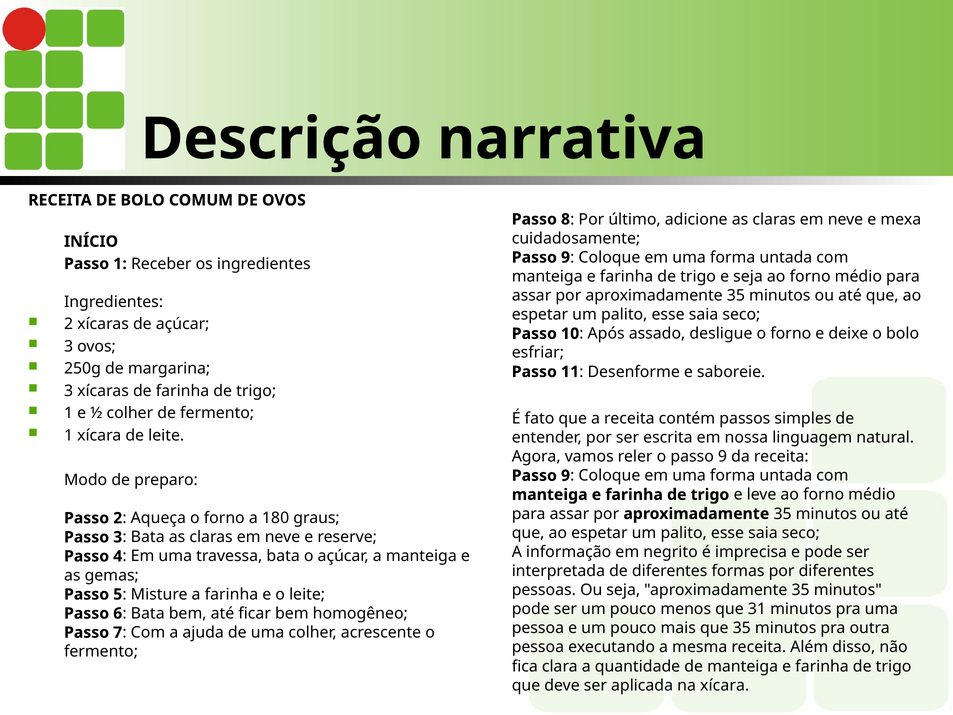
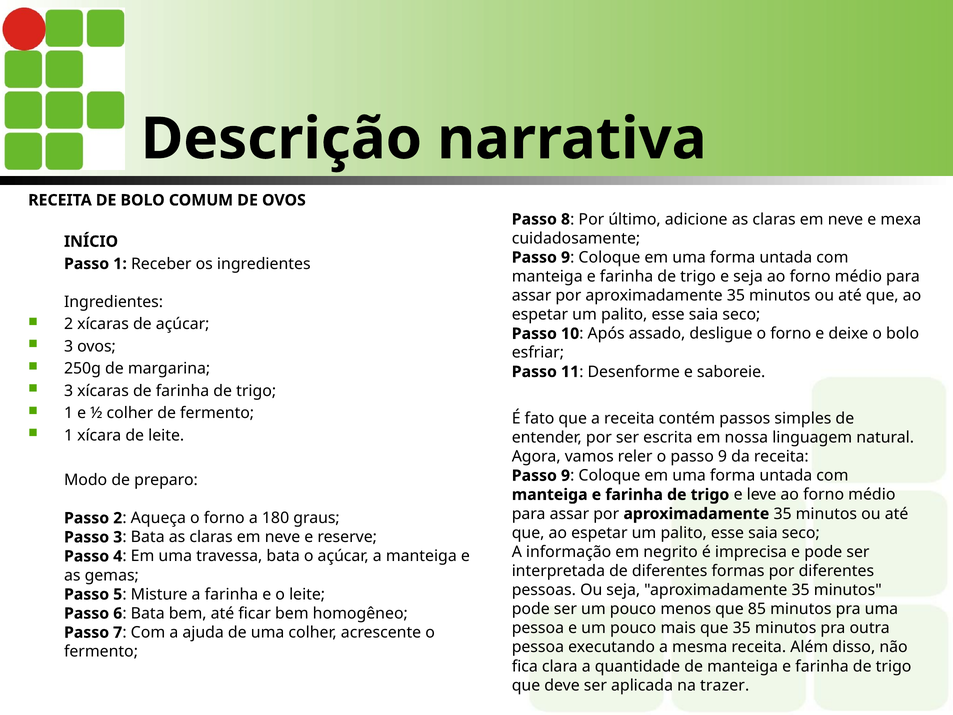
31: 31 -> 85 (757, 609)
na xícara: xícara -> trazer (725, 685)
